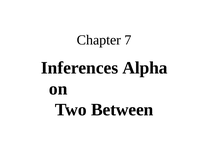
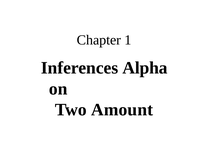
7: 7 -> 1 (128, 40)
Between: Between -> Amount (122, 110)
